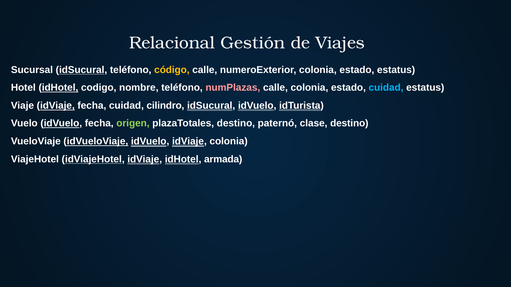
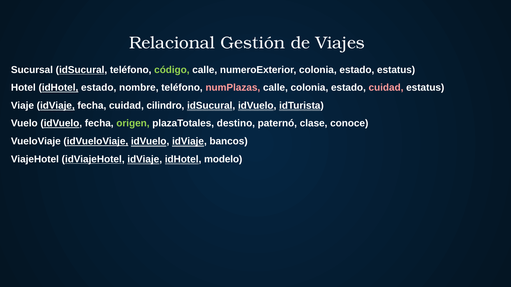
código colour: yellow -> light green (172, 70)
idHotel codigo: codigo -> estado (99, 88)
cuidad colour: light blue -> pink (386, 88)
clase destino: destino -> conoce (349, 124)
idViaje colonia: colonia -> bancos (229, 141)
armada: armada -> modelo (223, 159)
